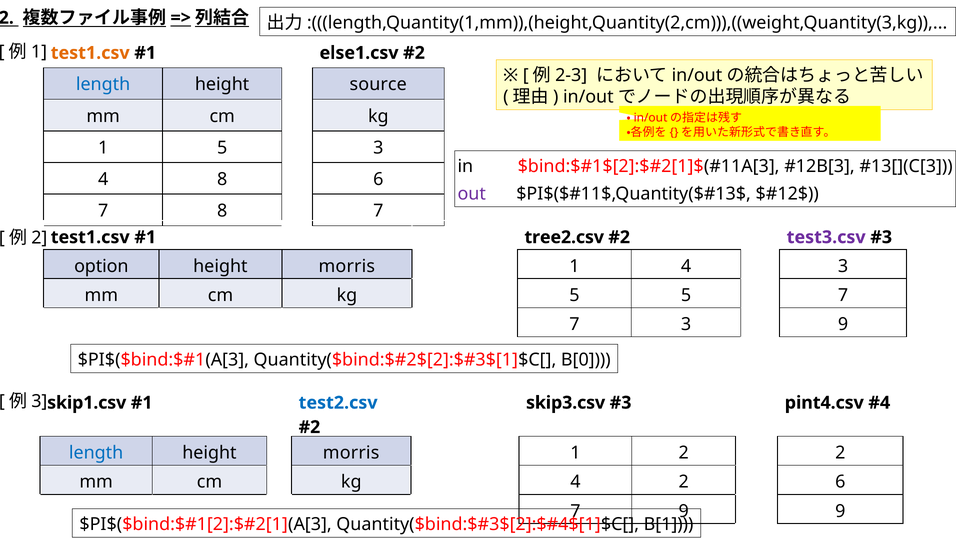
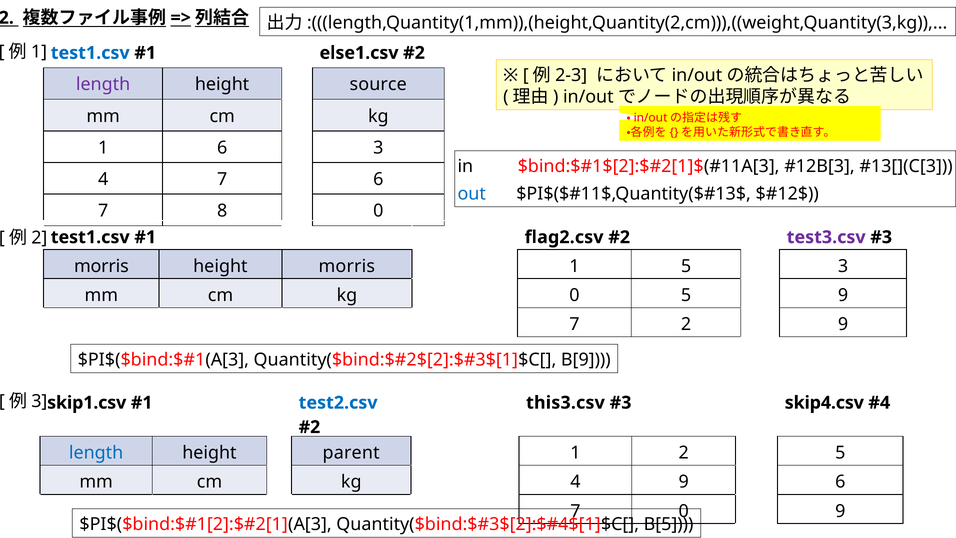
test1.csv colour: orange -> blue (90, 53)
length colour: blue -> purple (103, 84)
1 5: 5 -> 6 (222, 148)
4 8: 8 -> 7 (222, 179)
out colour: purple -> blue (472, 194)
8 7: 7 -> 0 (378, 211)
tree2.csv: tree2.csv -> flag2.csv (564, 237)
option: option -> morris (101, 266)
1 4: 4 -> 5 (686, 266)
kg 5: 5 -> 0 (574, 295)
5 7: 7 -> 9 (843, 295)
7 3: 3 -> 2 (686, 324)
B[0: B[0 -> B[9 (586, 359)
skip3.csv: skip3.csv -> this3.csv (565, 403)
pint4.csv: pint4.csv -> skip4.csv (824, 403)
morris: morris -> parent (351, 453)
2 2: 2 -> 5 (840, 453)
4 2: 2 -> 9 (684, 482)
7 9: 9 -> 0 (684, 511)
B[1: B[1 -> B[5 (669, 524)
